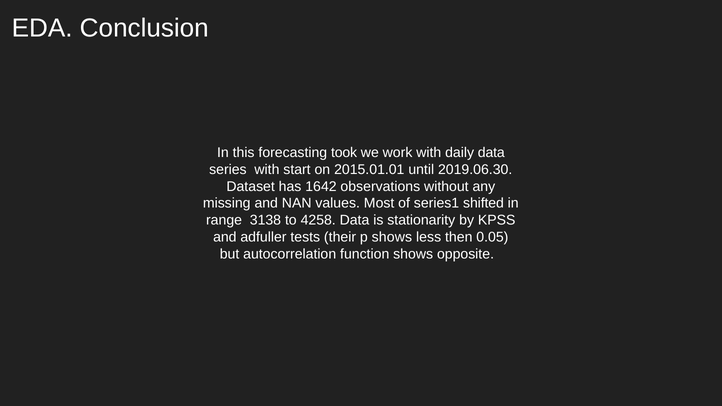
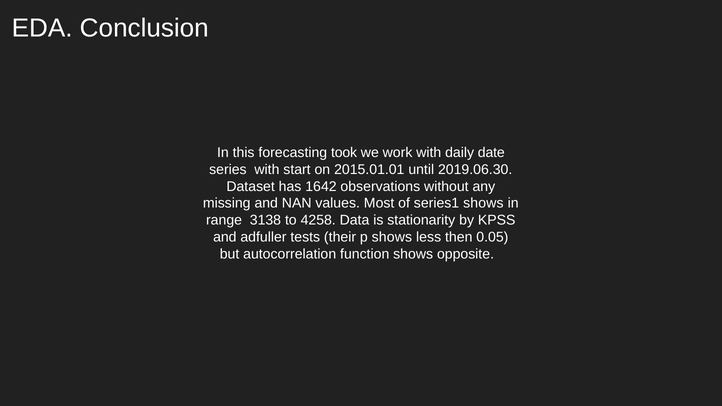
daily data: data -> date (491, 153)
series1 shifted: shifted -> shows (483, 203)
